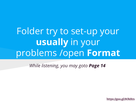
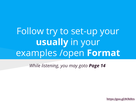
Folder: Folder -> Follow (30, 31)
problems: problems -> examples (36, 53)
